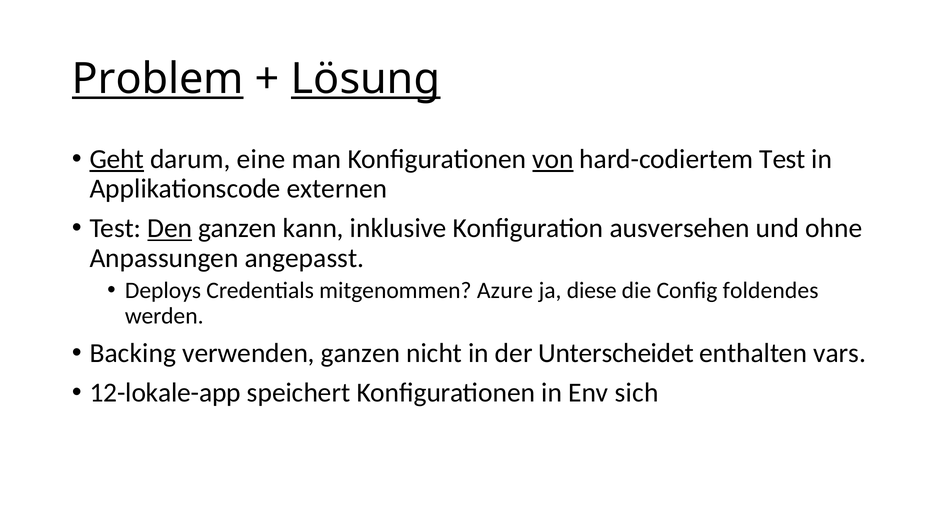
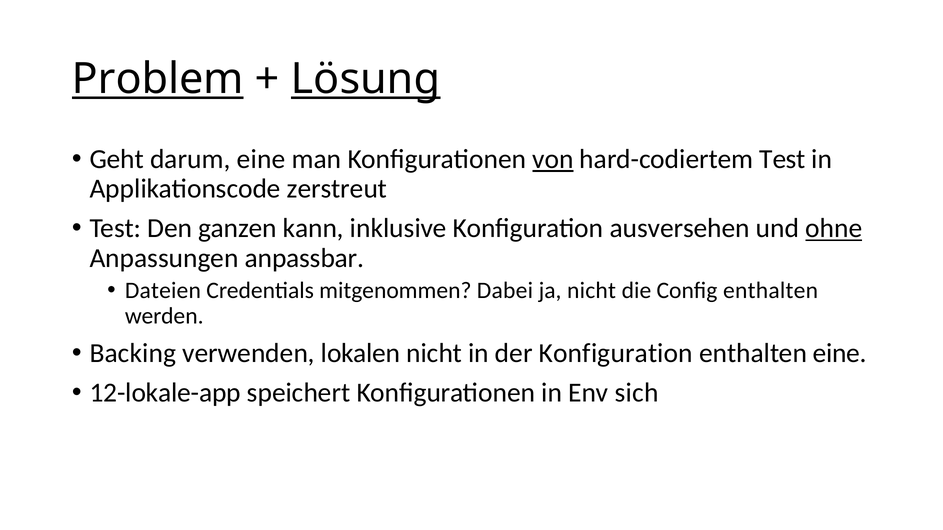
Geht underline: present -> none (117, 159)
externen: externen -> zerstreut (337, 189)
Den underline: present -> none (170, 229)
ohne underline: none -> present (834, 229)
angepasst: angepasst -> anpassbar (304, 258)
Deploys: Deploys -> Dateien (163, 291)
Azure: Azure -> Dabei (505, 291)
ja diese: diese -> nicht (592, 291)
Config foldendes: foldendes -> enthalten (771, 291)
verwenden ganzen: ganzen -> lokalen (361, 353)
der Unterscheidet: Unterscheidet -> Konfiguration (616, 353)
enthalten vars: vars -> eine (840, 353)
